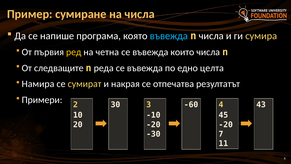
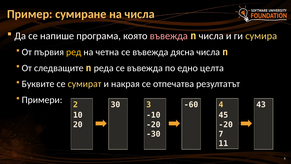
въвежда colour: light blue -> pink (169, 36)
които: които -> дясна (182, 52)
Намира: Намира -> Буквите (38, 84)
